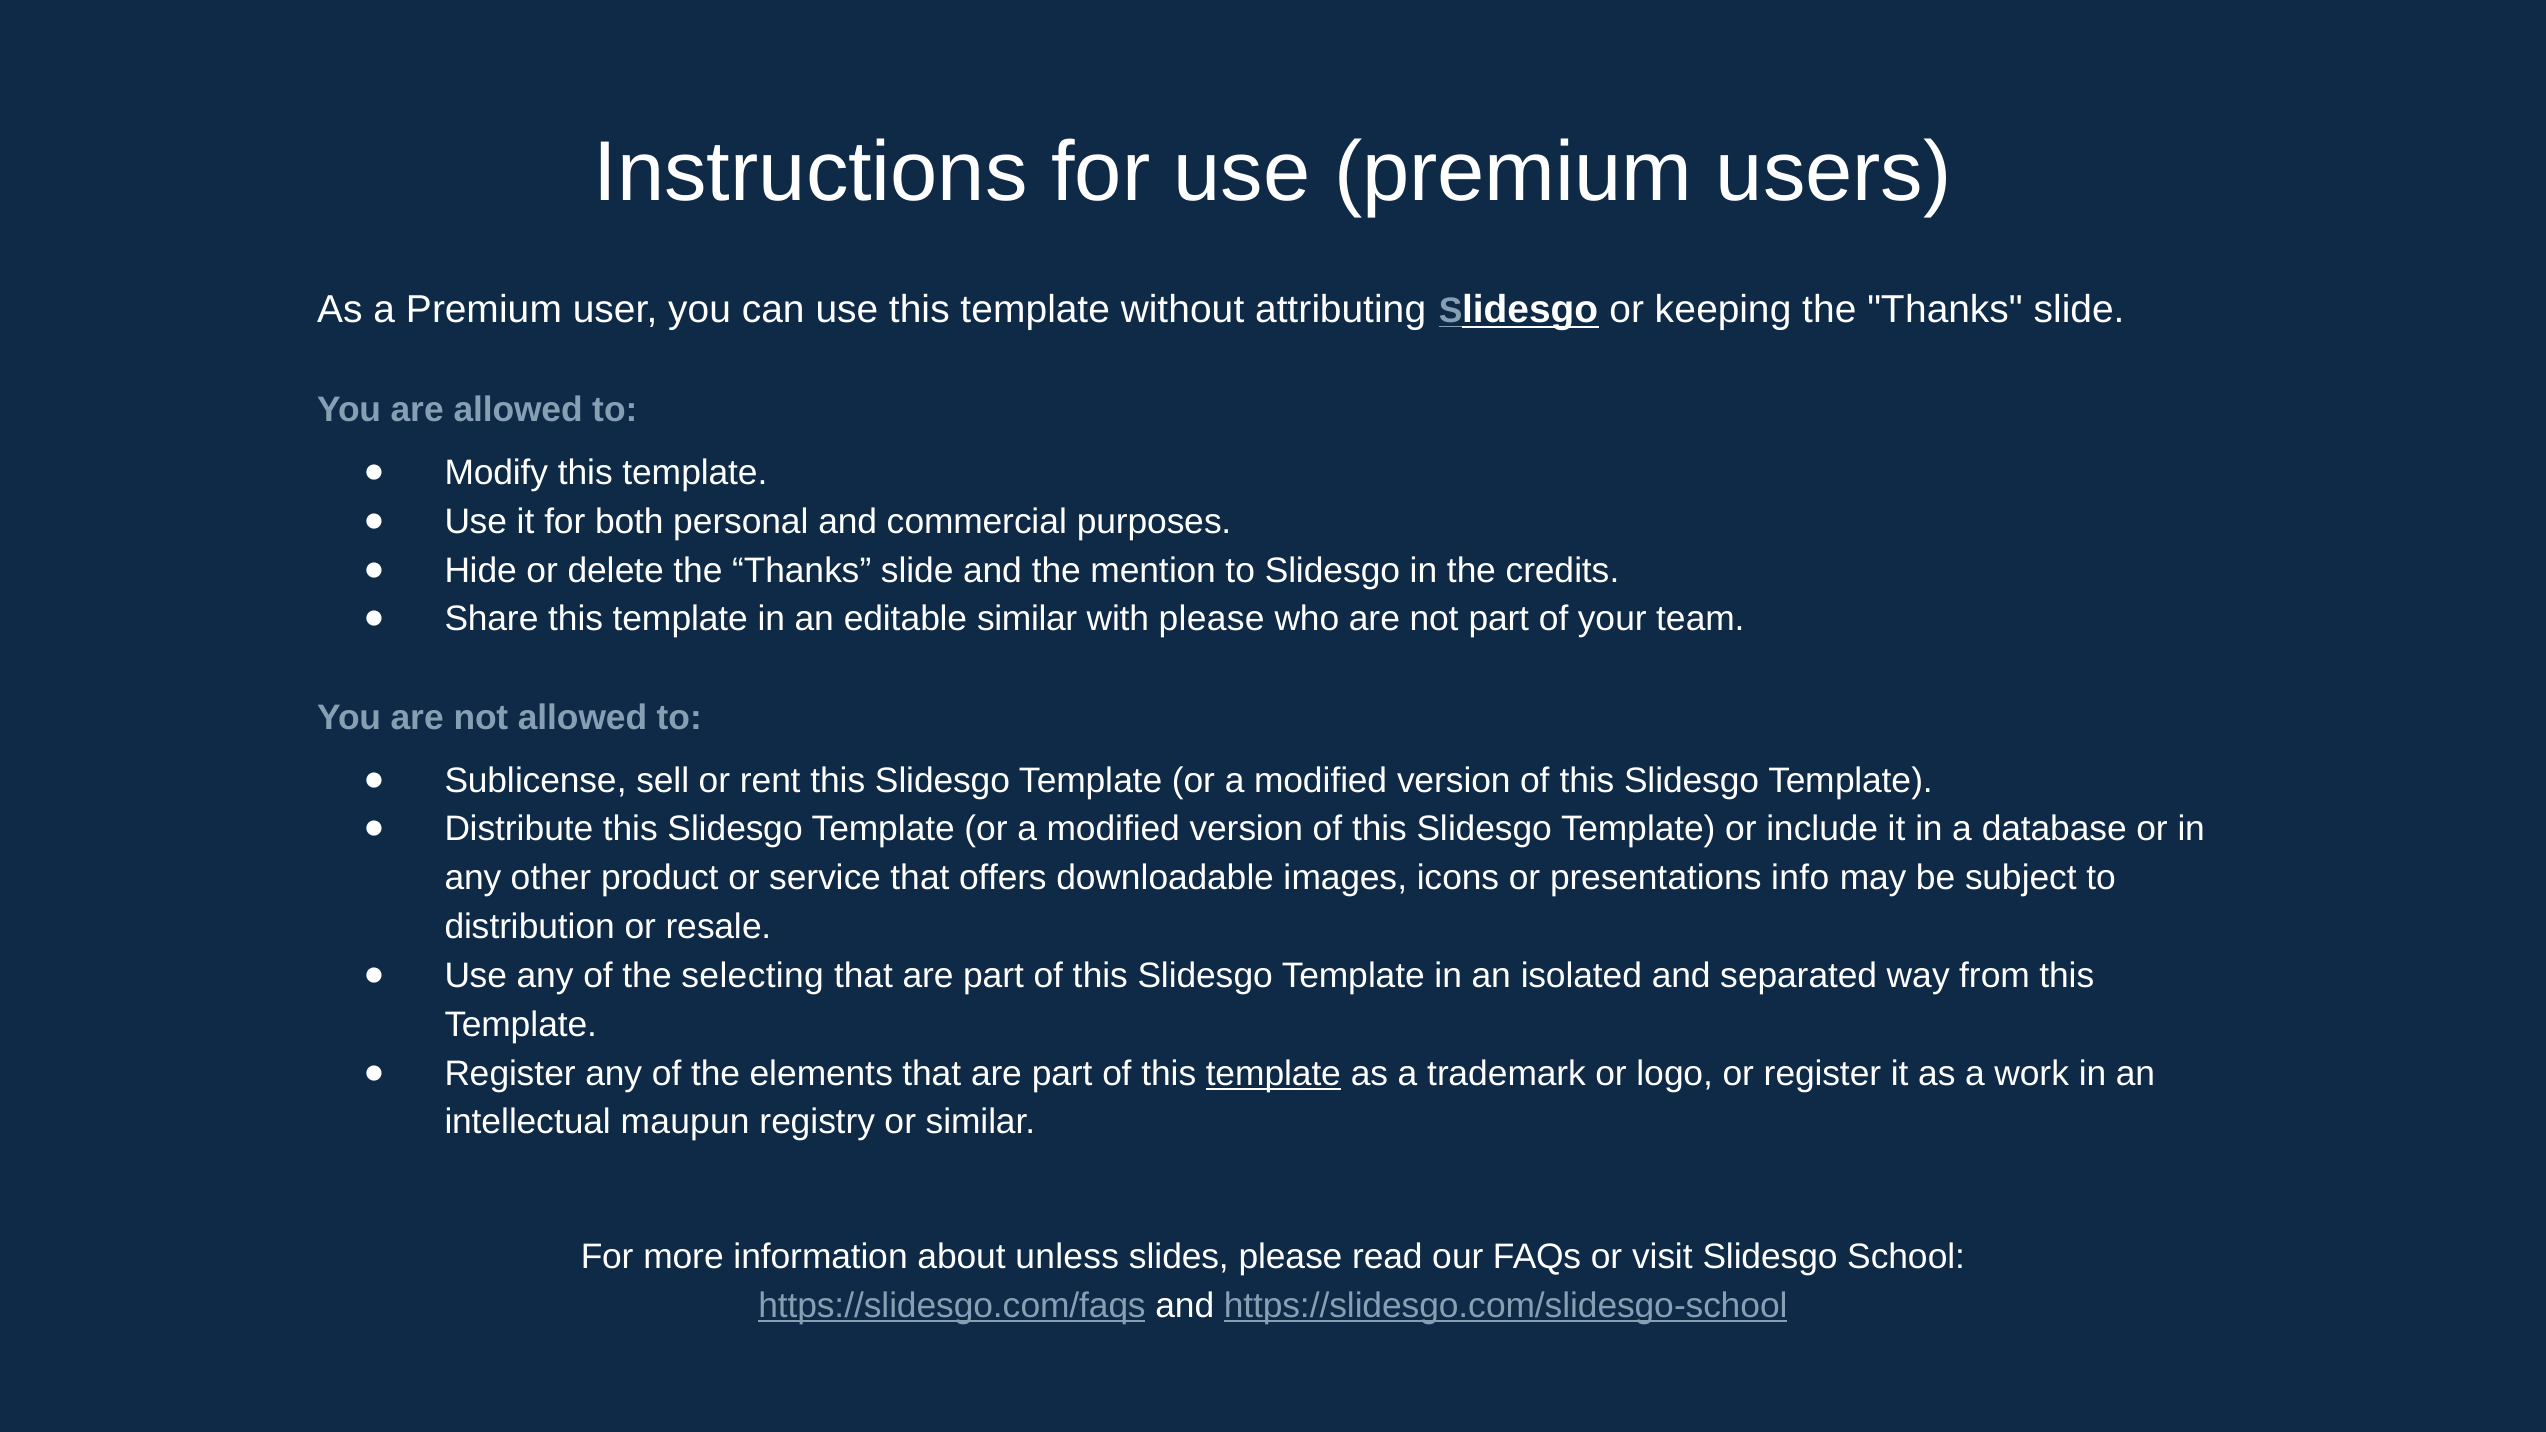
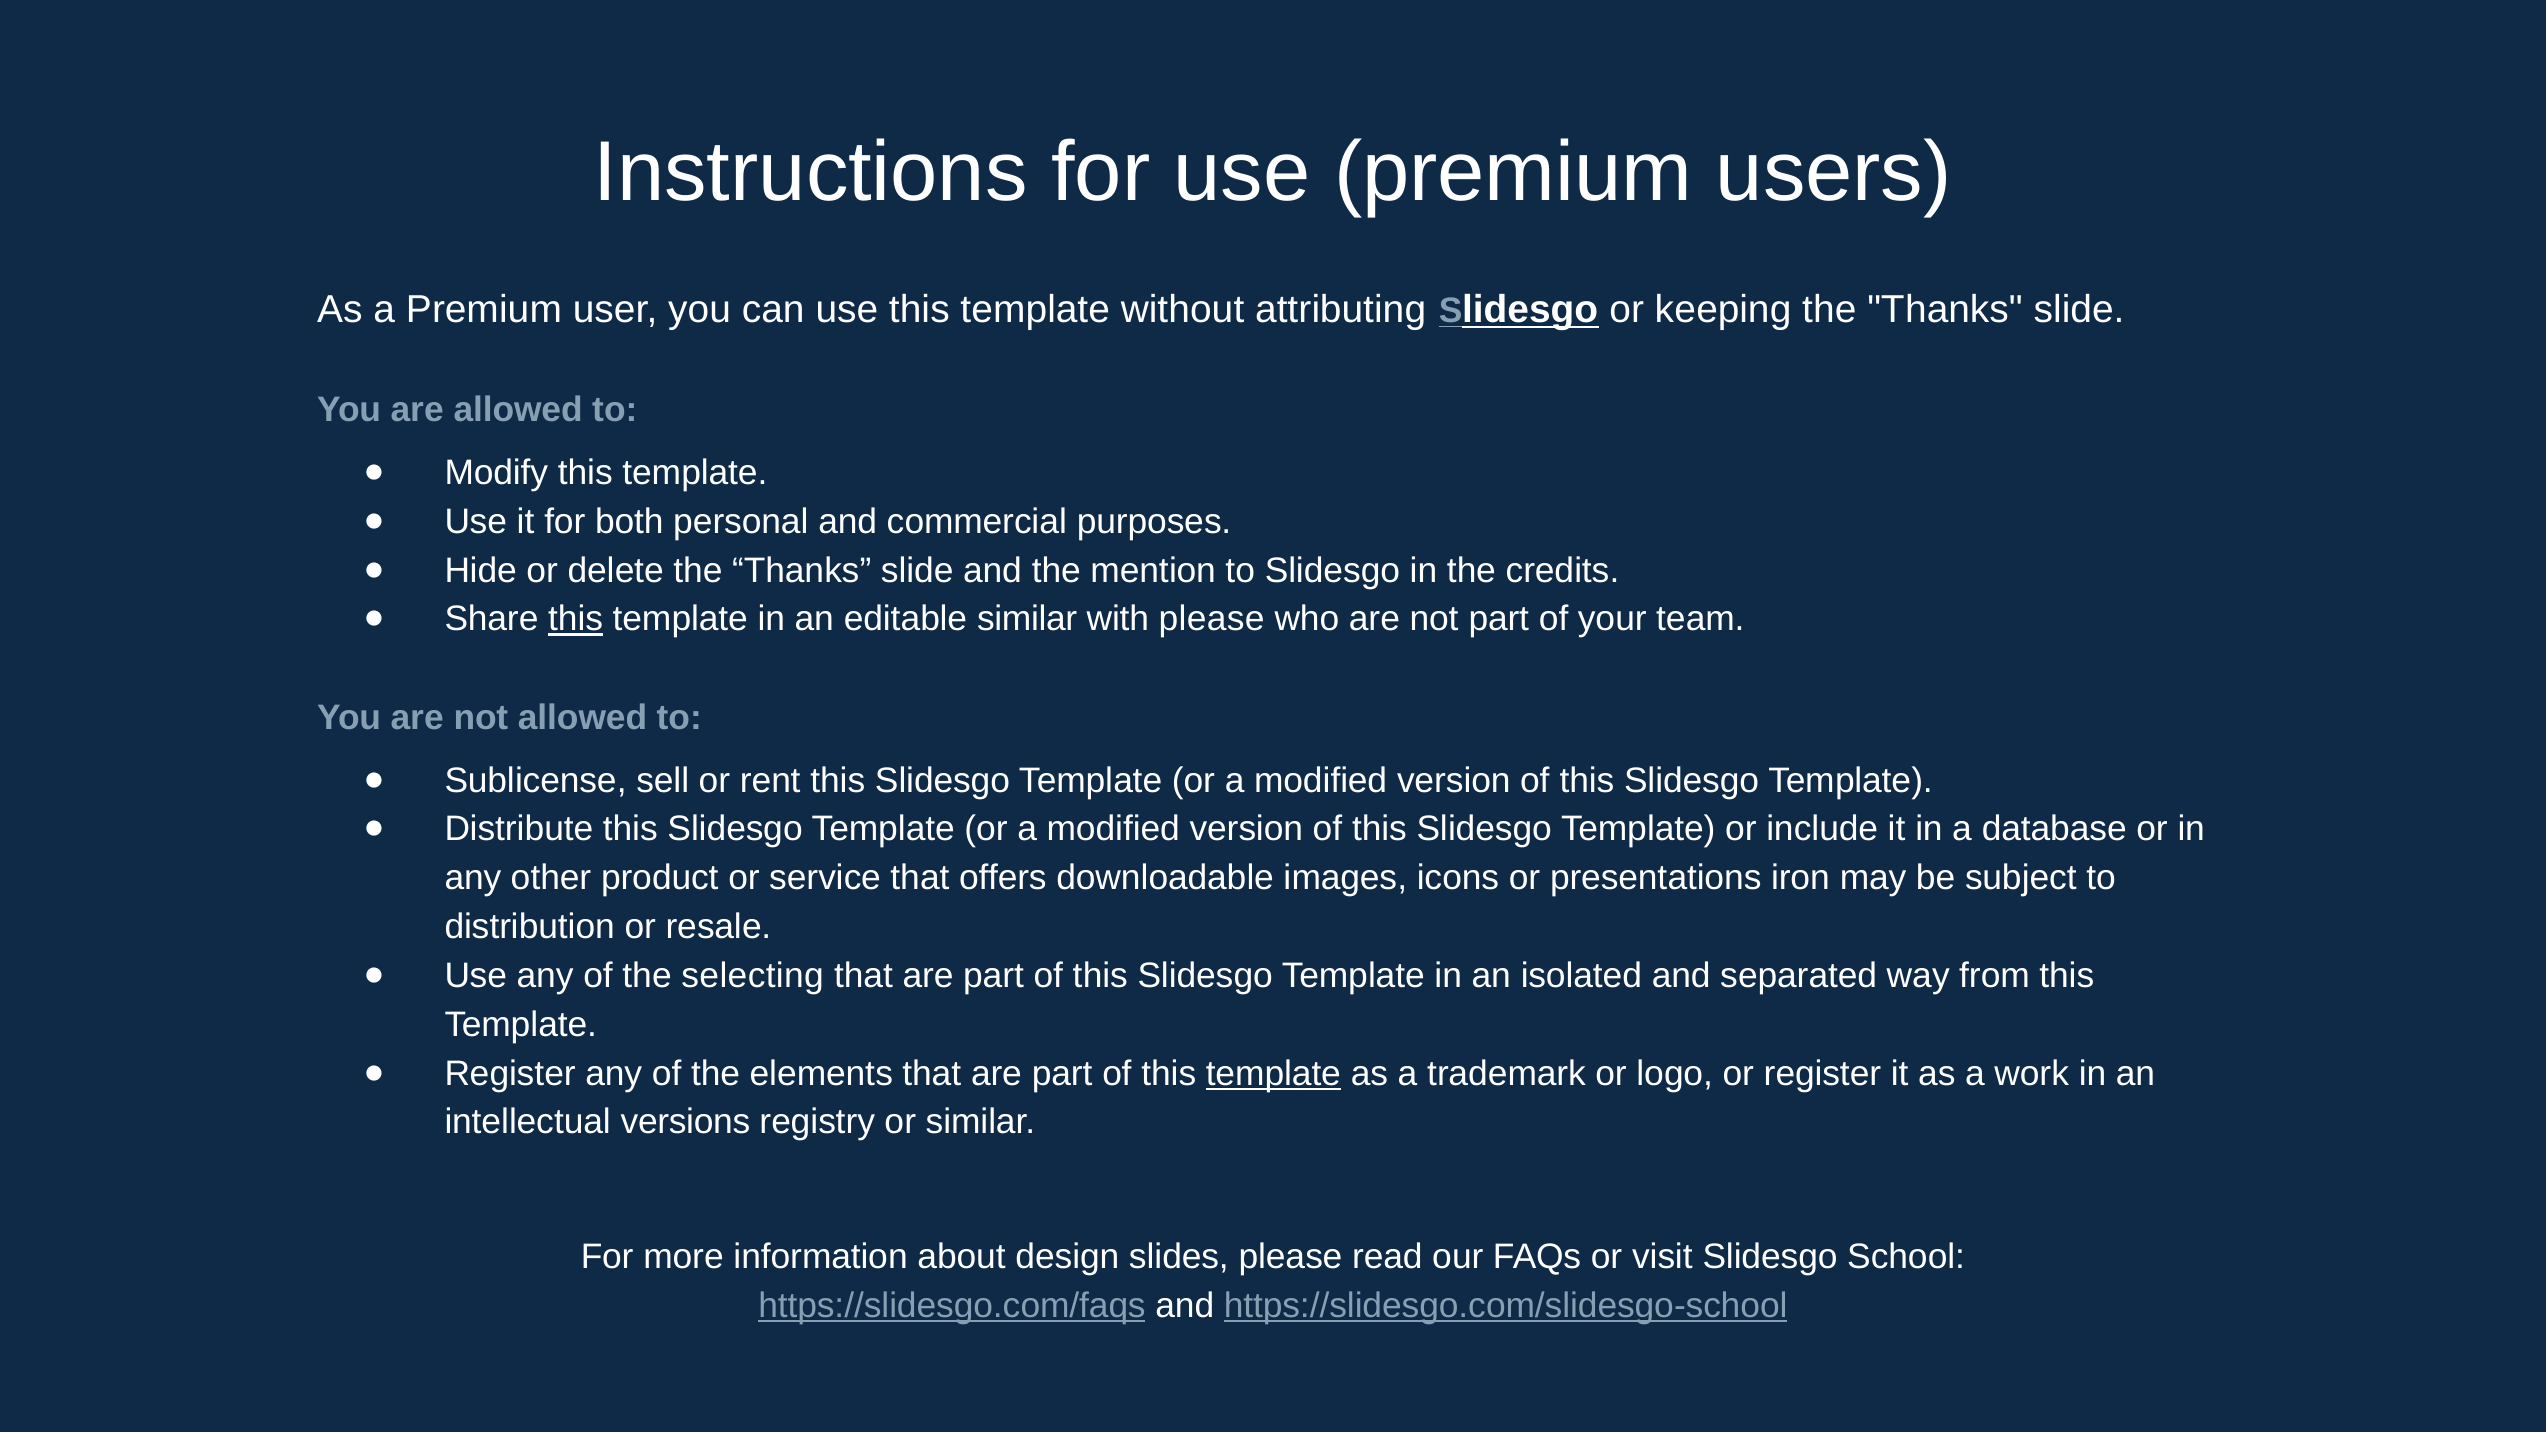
this underline: none -> present (576, 619)
info: info -> iron (1800, 878)
maupun: maupun -> versions (685, 1122)
unless: unless -> design (1067, 1257)
